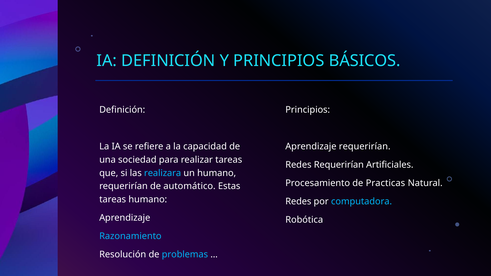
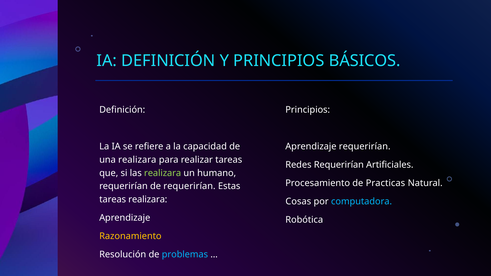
una sociedad: sociedad -> realizara (137, 160)
realizara colour: light blue -> light green (163, 173)
de automático: automático -> requerirían (189, 186)
tareas humano: humano -> realizara (148, 200)
Redes: Redes -> Cosas (298, 202)
Razonamiento colour: light blue -> yellow (130, 236)
